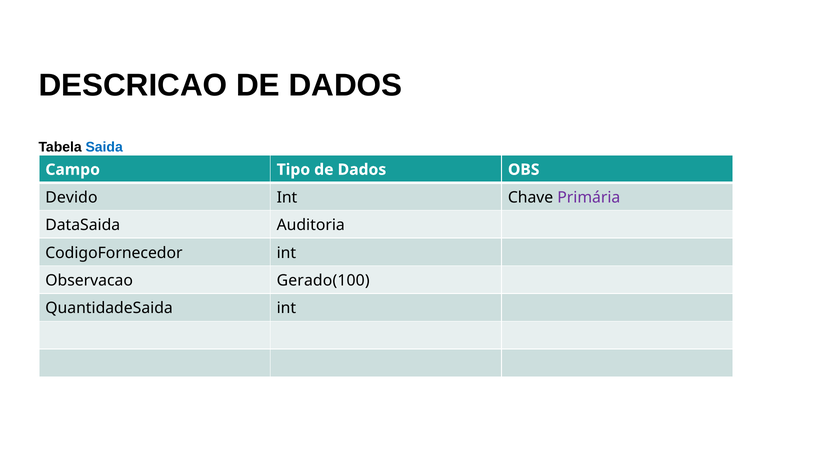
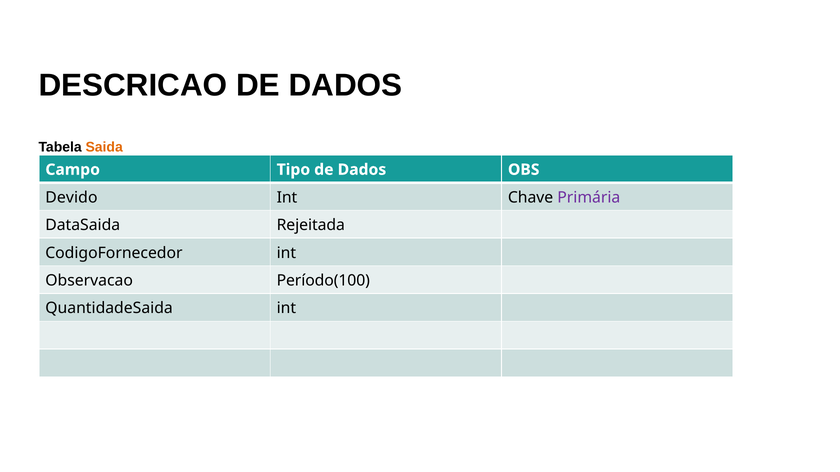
Saida colour: blue -> orange (104, 147)
Auditoria: Auditoria -> Rejeitada (311, 225)
Gerado(100: Gerado(100 -> Período(100 (323, 281)
